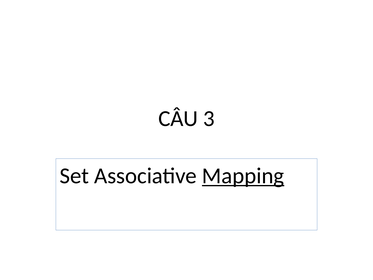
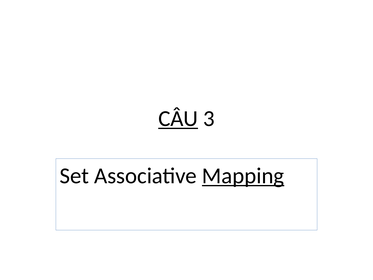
CÂU underline: none -> present (178, 118)
